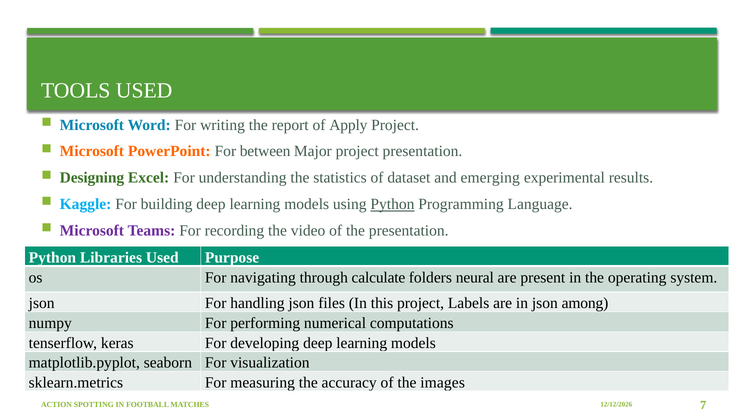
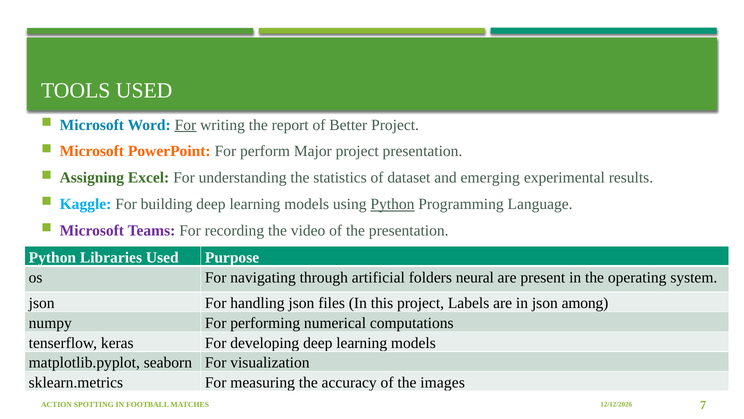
For underline: none -> present (185, 125)
Apply: Apply -> Better (348, 125)
between: between -> perform (265, 151)
Designing: Designing -> Assigning (92, 178)
calculate: calculate -> artificial (378, 277)
